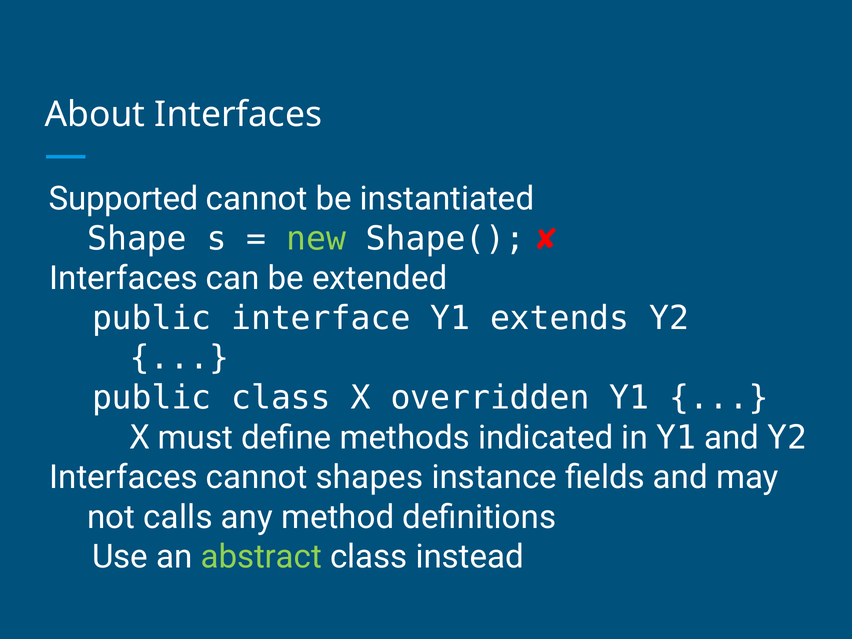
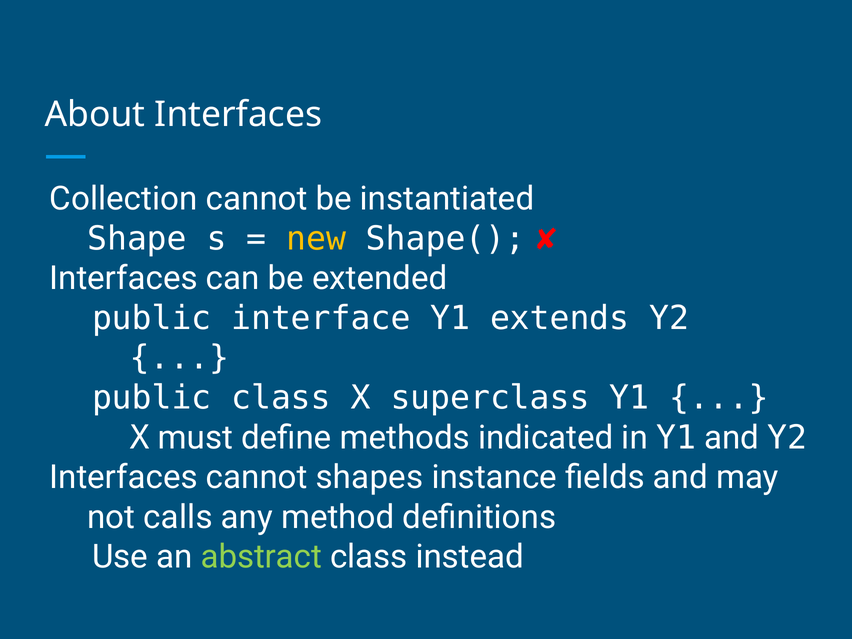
Supported: Supported -> Collection (124, 199)
new colour: light green -> yellow (316, 239)
overridden: overridden -> superclass (490, 398)
